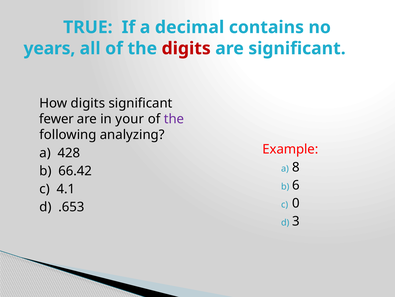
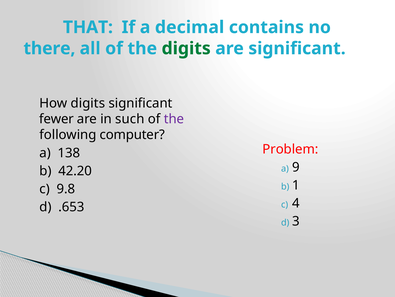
TRUE: TRUE -> THAT (88, 27)
years: years -> there (49, 48)
digits colour: red -> green (186, 48)
your: your -> such (130, 119)
analyzing: analyzing -> computer (132, 135)
Example: Example -> Problem (290, 149)
428: 428 -> 138 (69, 153)
8: 8 -> 9 (296, 167)
66.42: 66.42 -> 42.20 (75, 171)
6: 6 -> 1 (296, 185)
4.1: 4.1 -> 9.8 (66, 189)
0: 0 -> 4 (296, 203)
